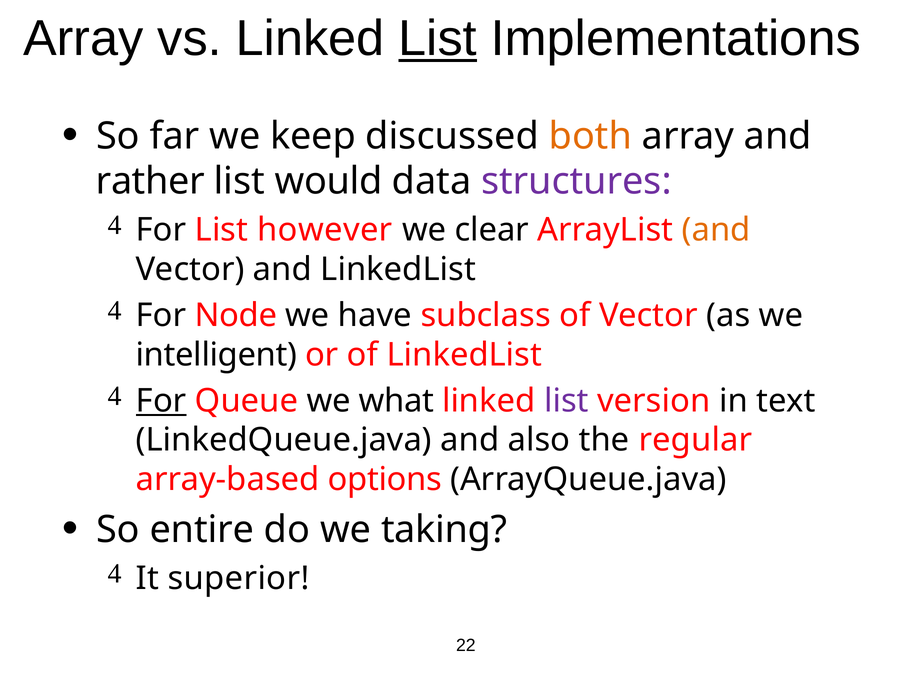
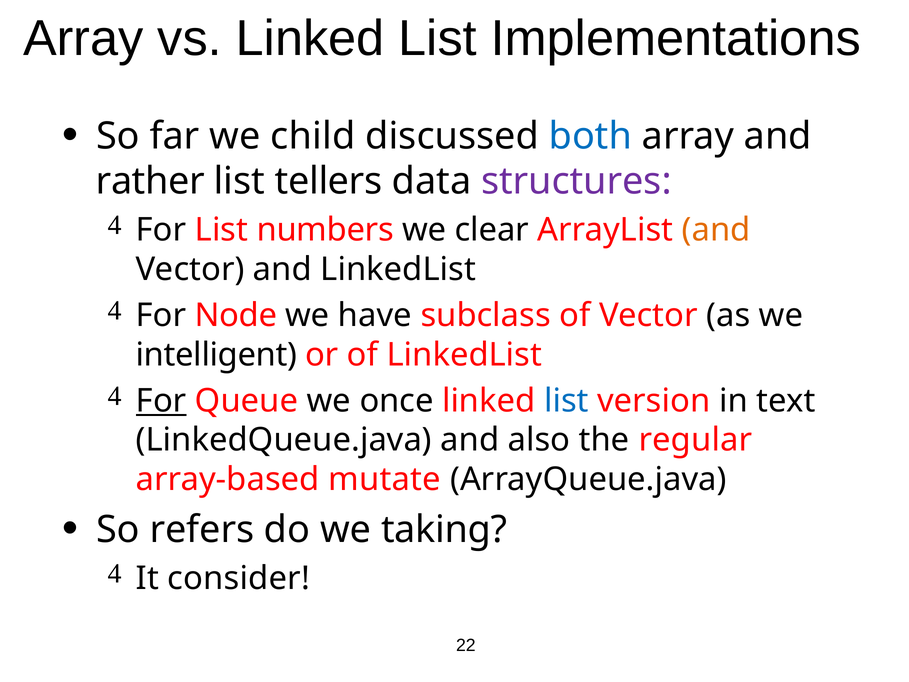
List underline: present -> none (438, 39)
keep: keep -> child (313, 136)
both colour: orange -> blue (590, 136)
would: would -> tellers (329, 181)
however: however -> numbers (325, 230)
what: what -> once (397, 401)
list colour: purple -> blue (566, 401)
options: options -> mutate (385, 479)
entire: entire -> refers (202, 530)
superior: superior -> consider (239, 578)
